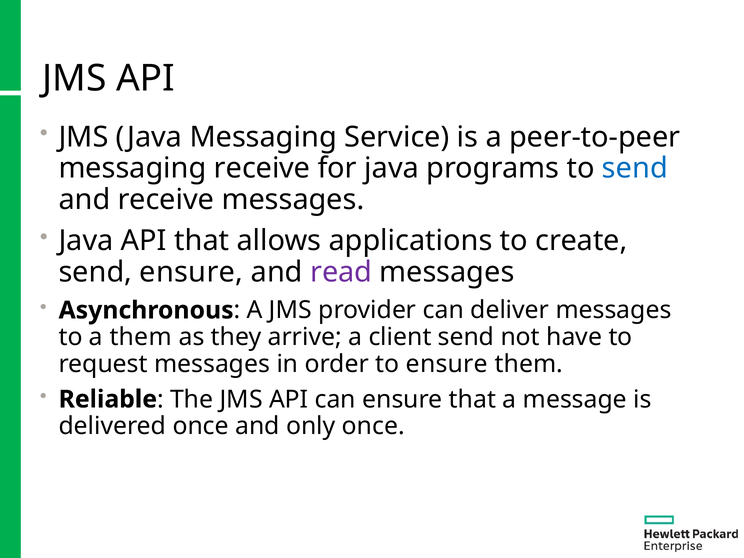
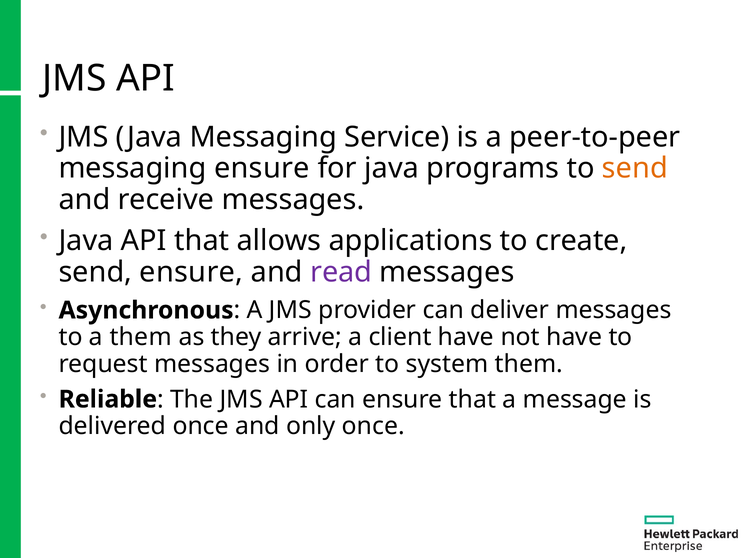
messaging receive: receive -> ensure (262, 168)
send colour: blue -> orange (635, 168)
client send: send -> have (466, 337)
to ensure: ensure -> system (447, 364)
